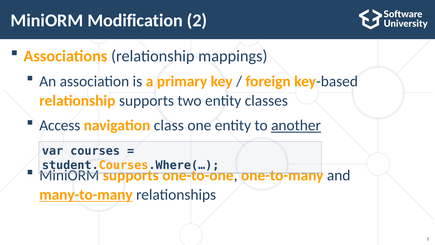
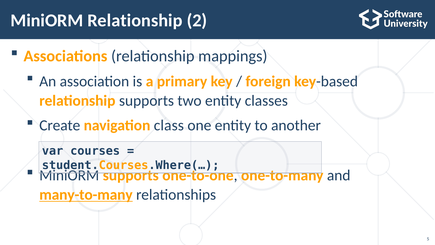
MiniORM Modification: Modification -> Relationship (135, 21)
Access: Access -> Create (60, 125)
another underline: present -> none (296, 125)
